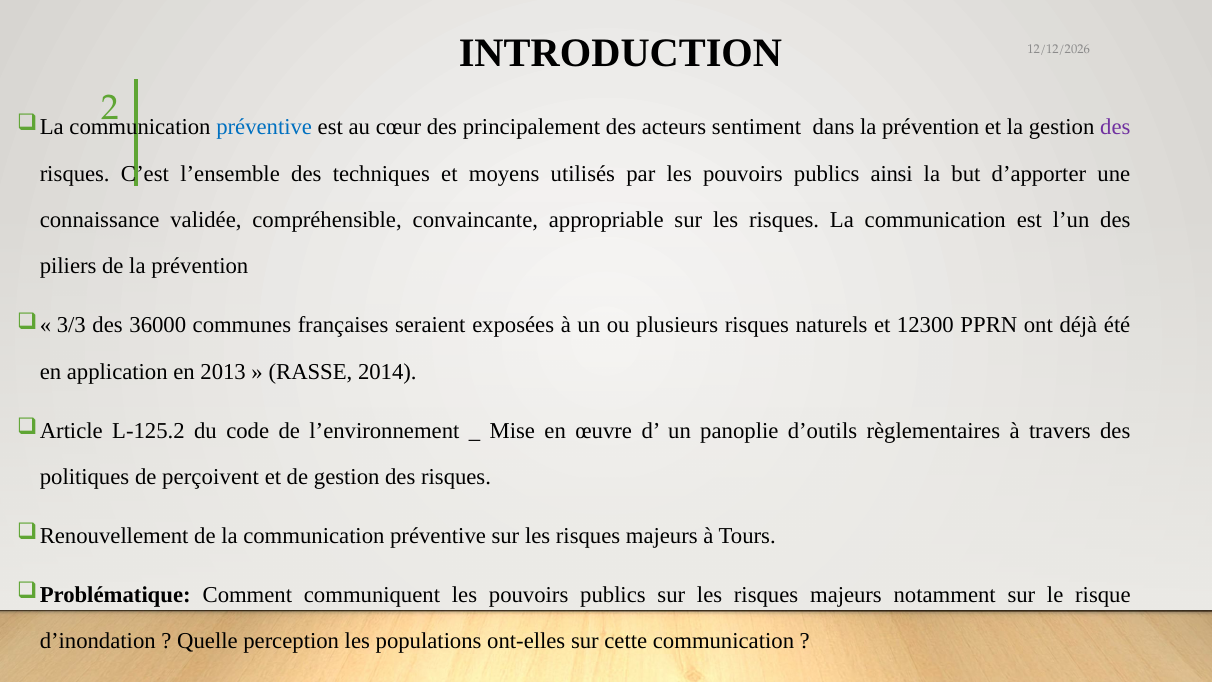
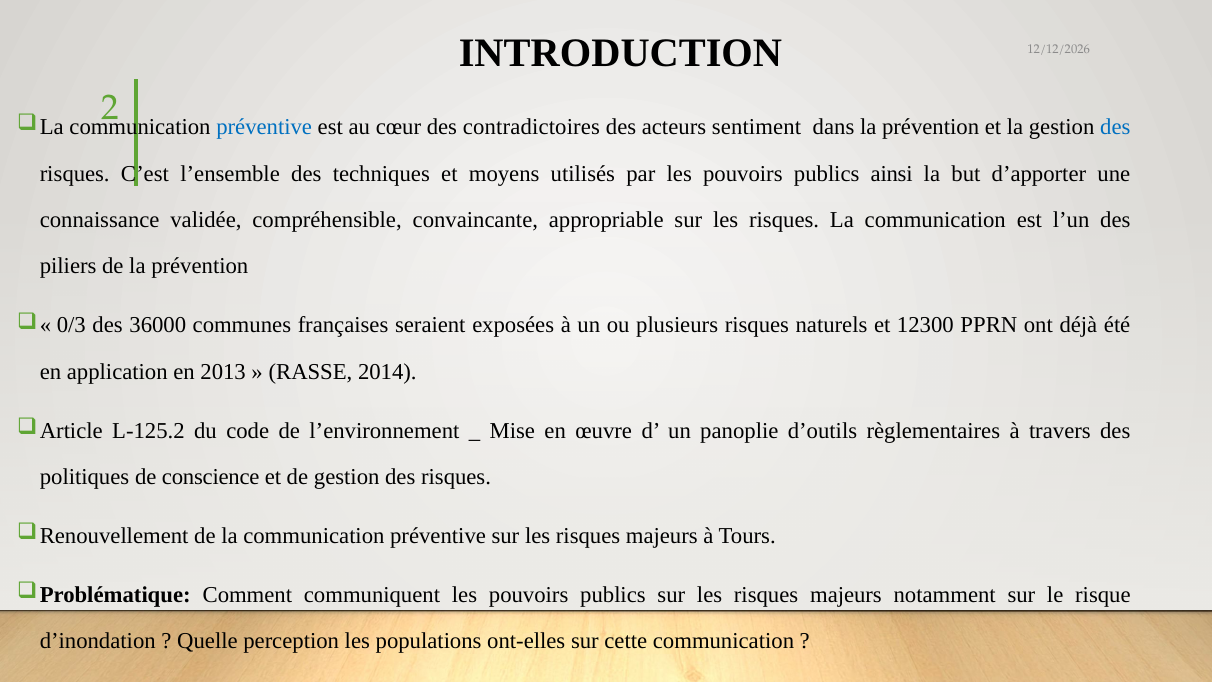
principalement: principalement -> contradictoires (531, 127)
des colour: purple -> blue (1115, 127)
3/3: 3/3 -> 0/3 (71, 325)
perçoivent: perçoivent -> conscience (211, 477)
